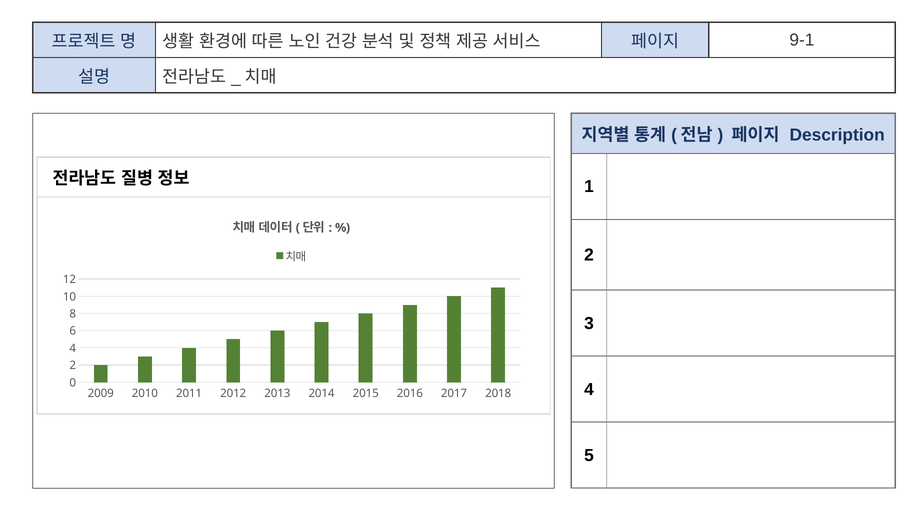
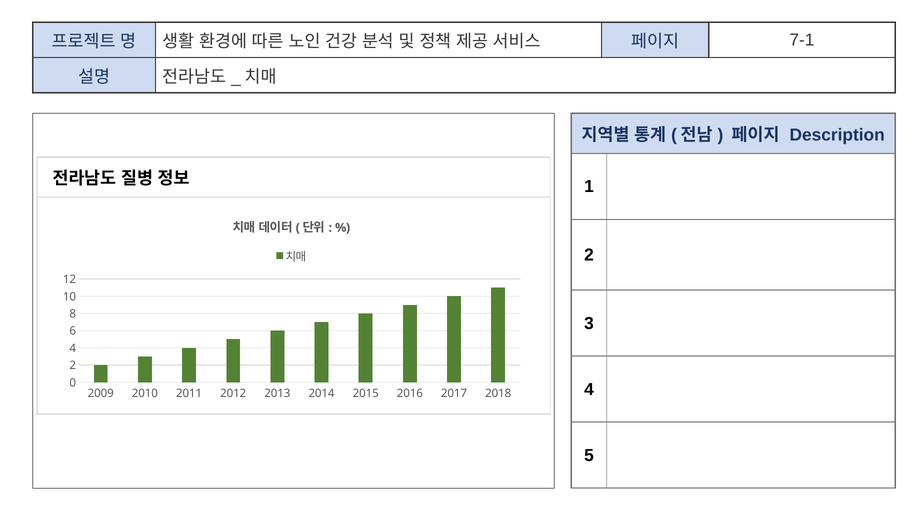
9-1: 9-1 -> 7-1 (802, 40)
